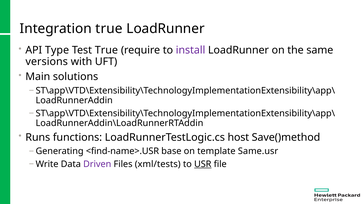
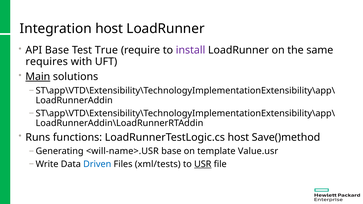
Integration true: true -> host (109, 29)
API Type: Type -> Base (57, 50)
versions: versions -> requires (47, 62)
Main underline: none -> present (38, 77)
<find-name>.USR: <find-name>.USR -> <will-name>.USR (122, 151)
Same.usr: Same.usr -> Value.usr (258, 151)
Driven colour: purple -> blue (97, 164)
